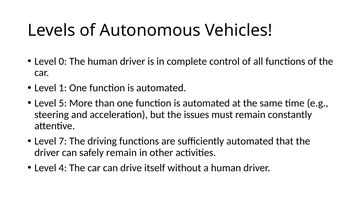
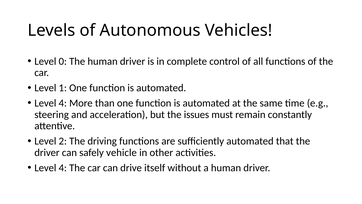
5: 5 -> 4 (63, 103)
7: 7 -> 2 (63, 141)
safely remain: remain -> vehicle (121, 152)
